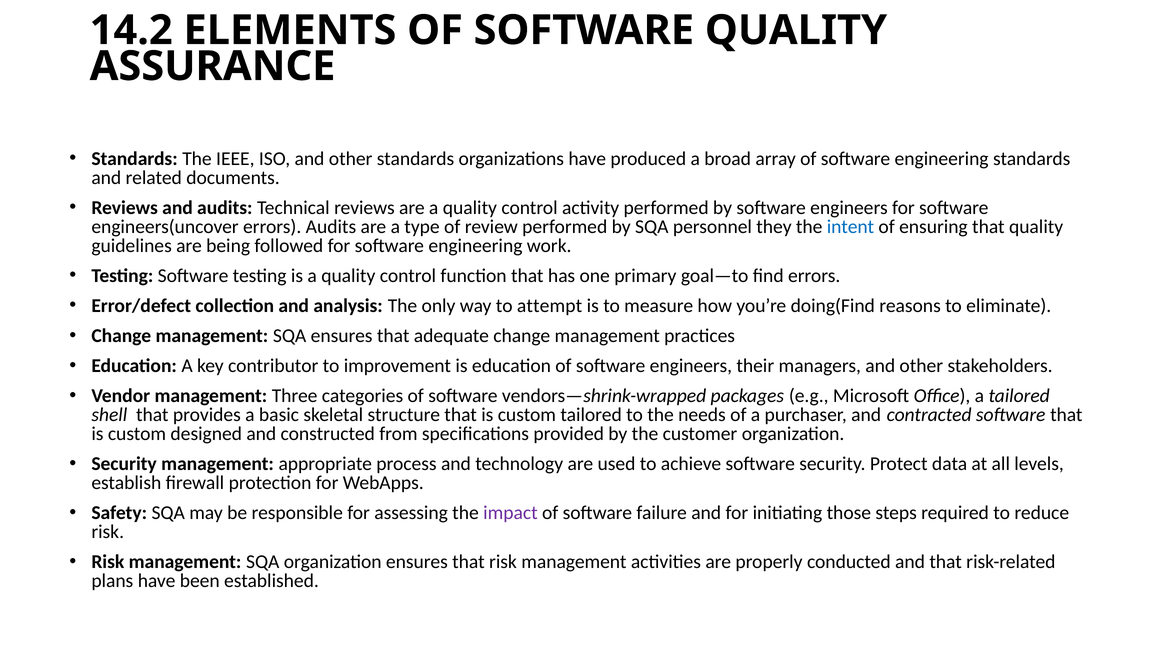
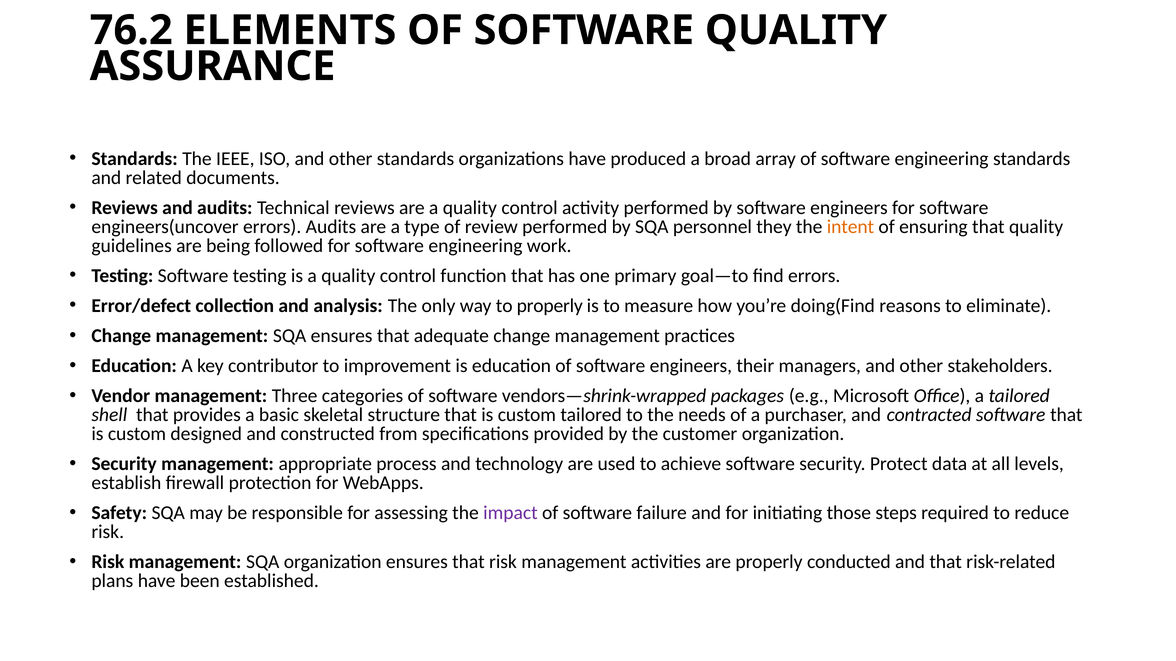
14.2: 14.2 -> 76.2 (131, 30)
intent colour: blue -> orange (850, 227)
to attempt: attempt -> properly (550, 306)
